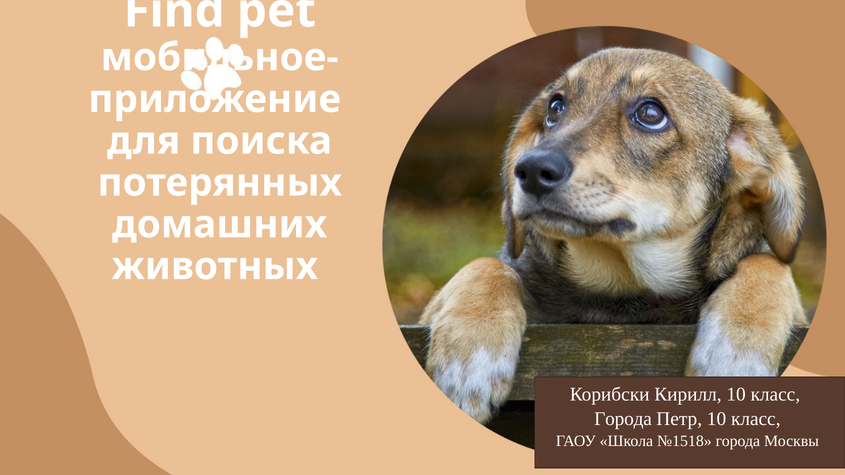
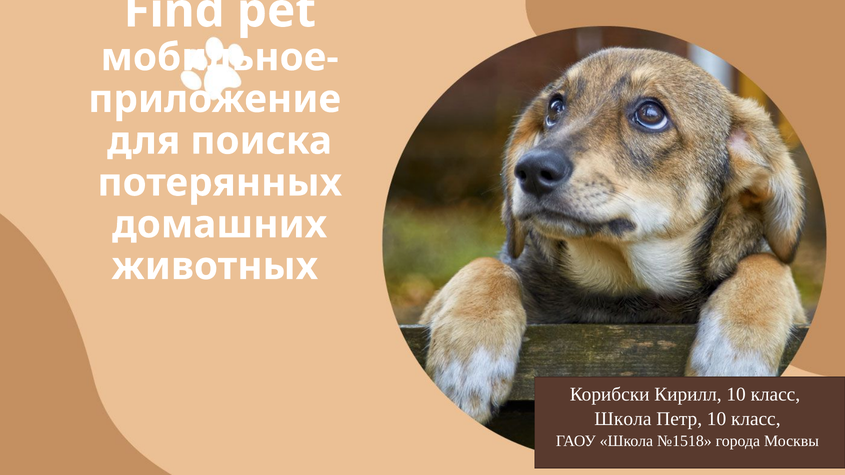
Города: Города -> Школа (623, 419)
